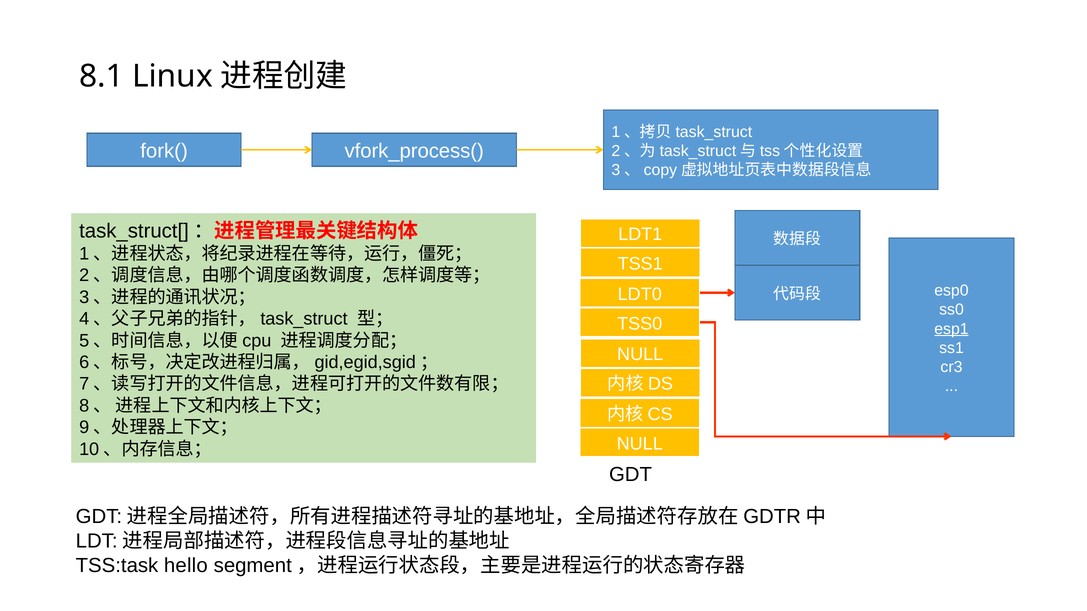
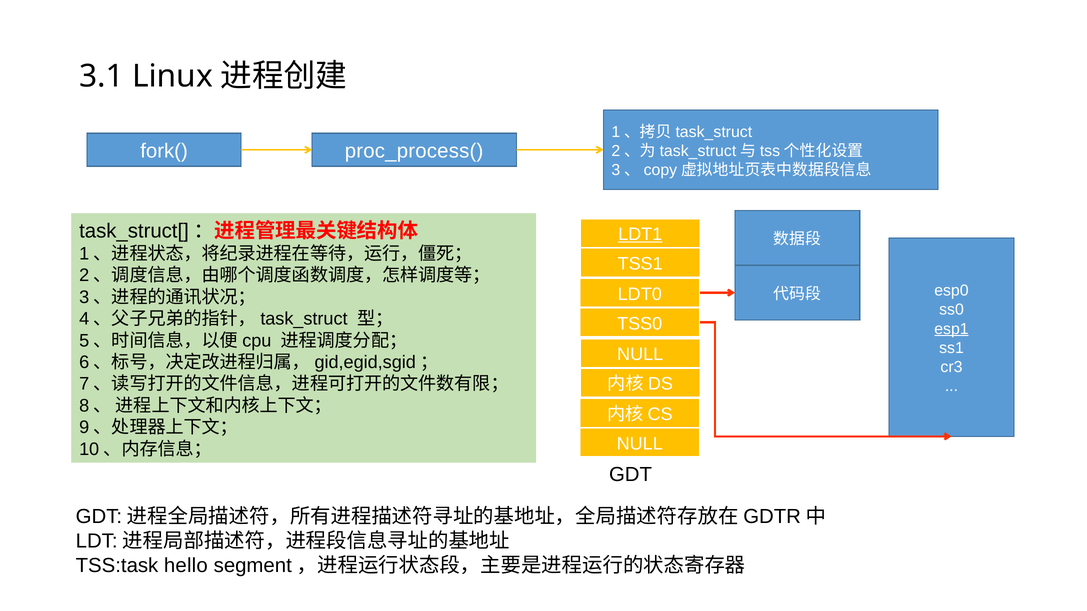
8.1: 8.1 -> 3.1 (102, 76)
vfork_process(: vfork_process( -> proc_process( (414, 151)
LDT1 underline: none -> present (640, 235)
